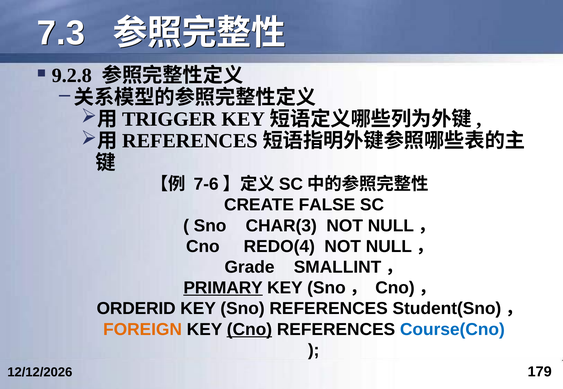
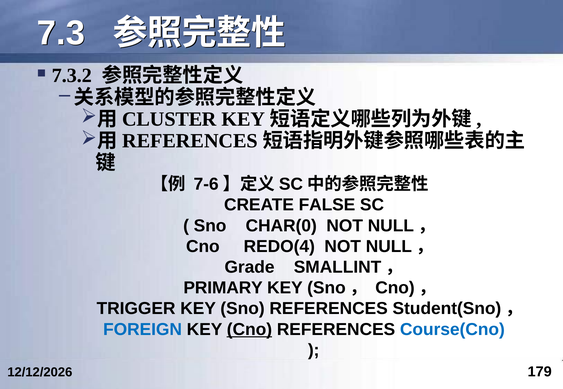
9.2.8: 9.2.8 -> 7.3.2 (72, 76)
TRIGGER: TRIGGER -> CLUSTER (169, 119)
CHAR(3: CHAR(3 -> CHAR(0 (281, 226)
PRIMARY underline: present -> none (223, 288)
ORDERID: ORDERID -> TRIGGER (136, 309)
FOREIGN colour: orange -> blue (143, 330)
